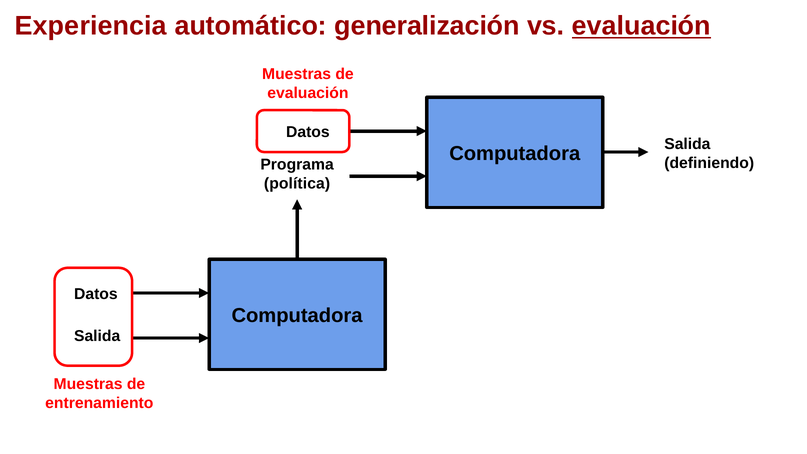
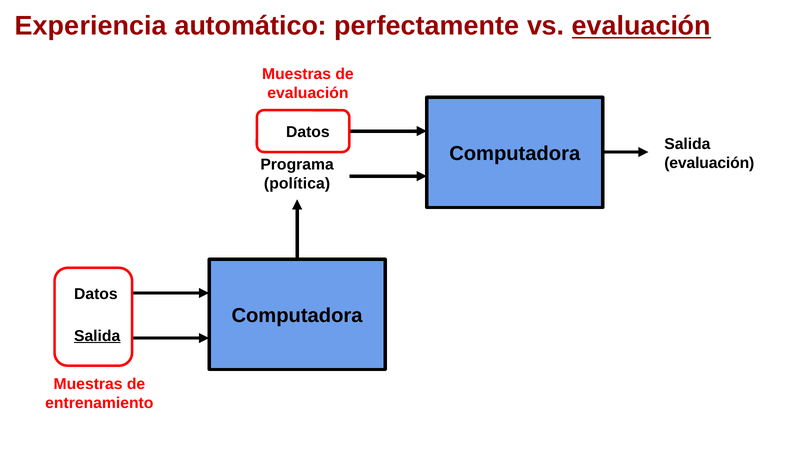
generalización: generalización -> perfectamente (427, 26)
definiendo: definiendo -> evaluación (709, 163)
Salida underline: none -> present (97, 336)
